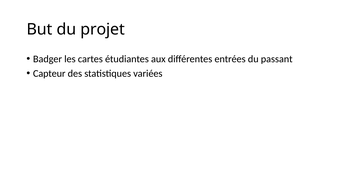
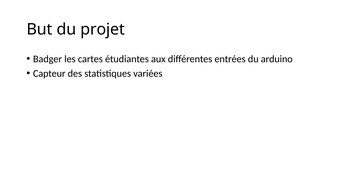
passant: passant -> arduino (277, 59)
